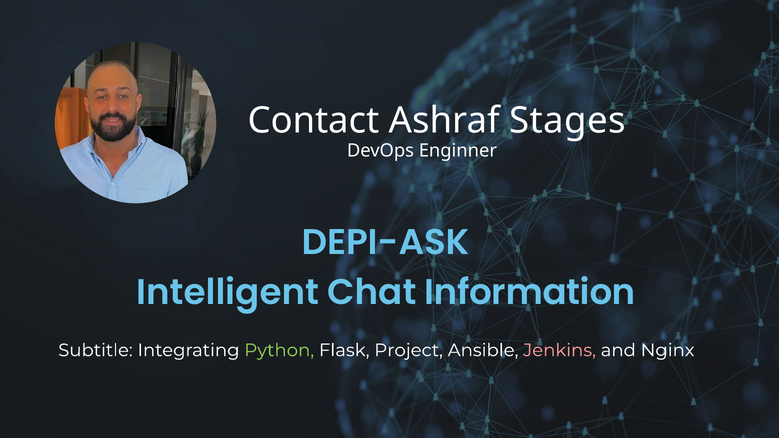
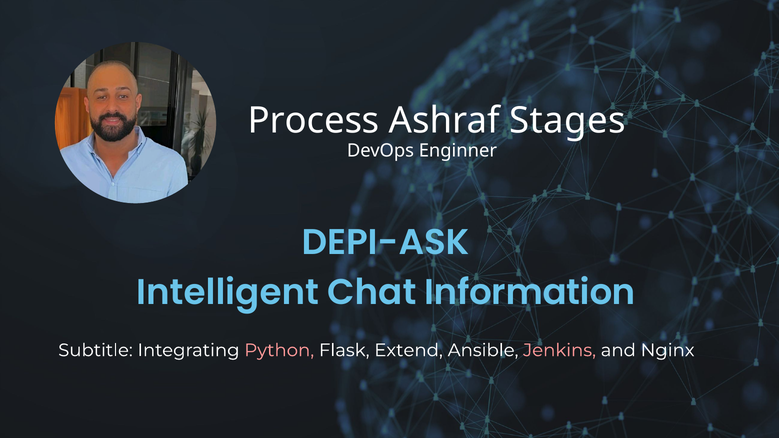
Contact: Contact -> Process (314, 120)
Python colour: light green -> pink (279, 350)
Project: Project -> Extend (409, 350)
